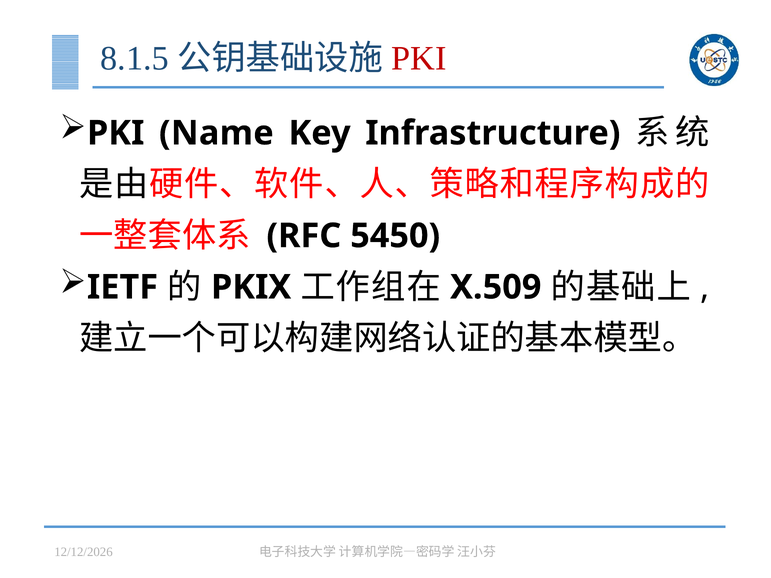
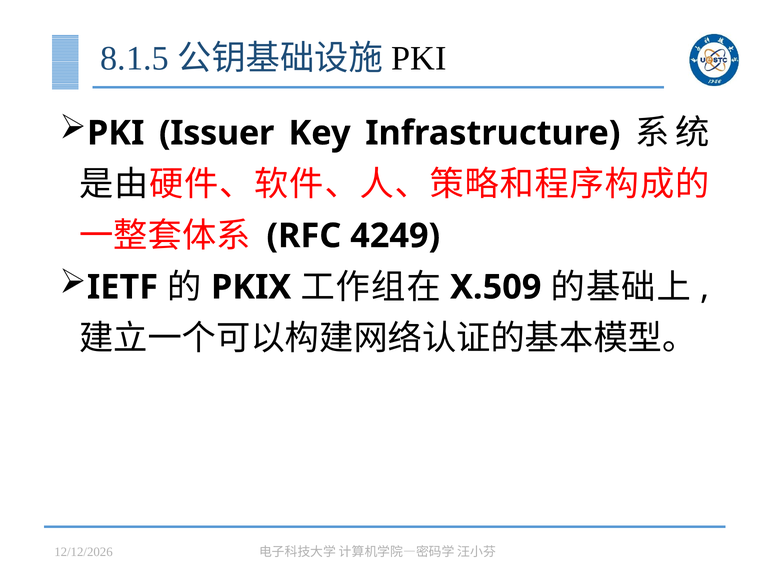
PKI colour: red -> black (419, 59)
Name: Name -> Issuer (217, 133)
5450: 5450 -> 4249 (395, 236)
